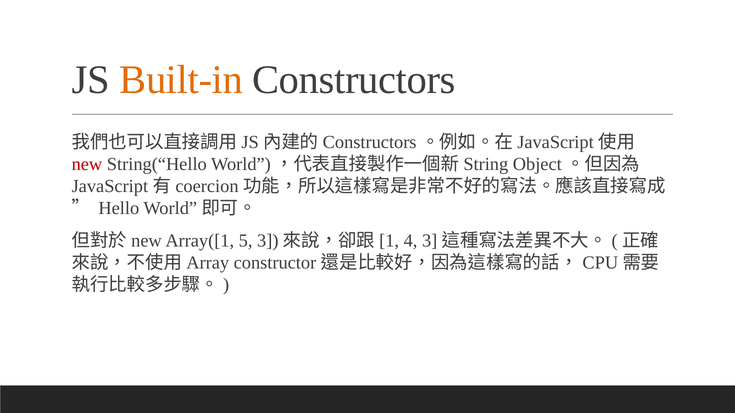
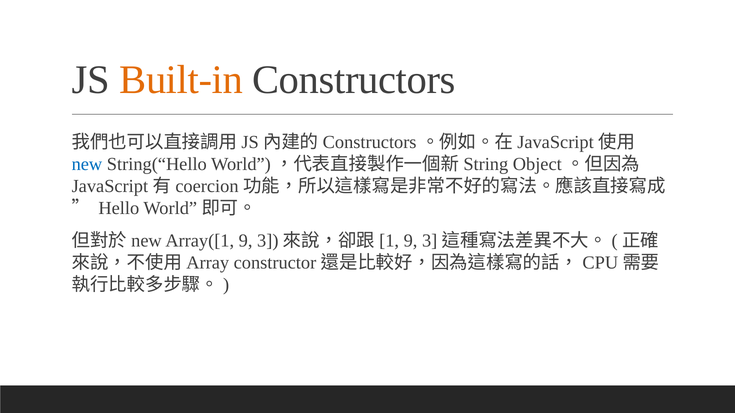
new colour: red -> blue (87, 164)
Array([1 5: 5 -> 9 (246, 241)
4: 4 -> 9 (411, 241)
